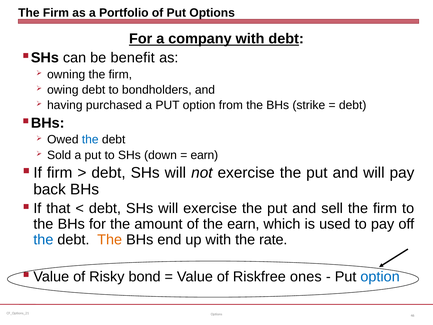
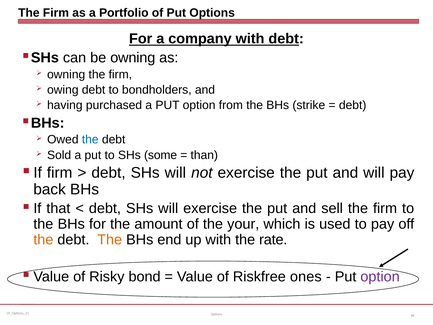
be benefit: benefit -> owning (133, 58)
down: down -> some (161, 155)
earn: earn -> than (204, 155)
the earn: earn -> your (243, 224)
the colour: blue -> orange (43, 239)
option colour: blue -> purple (380, 276)
